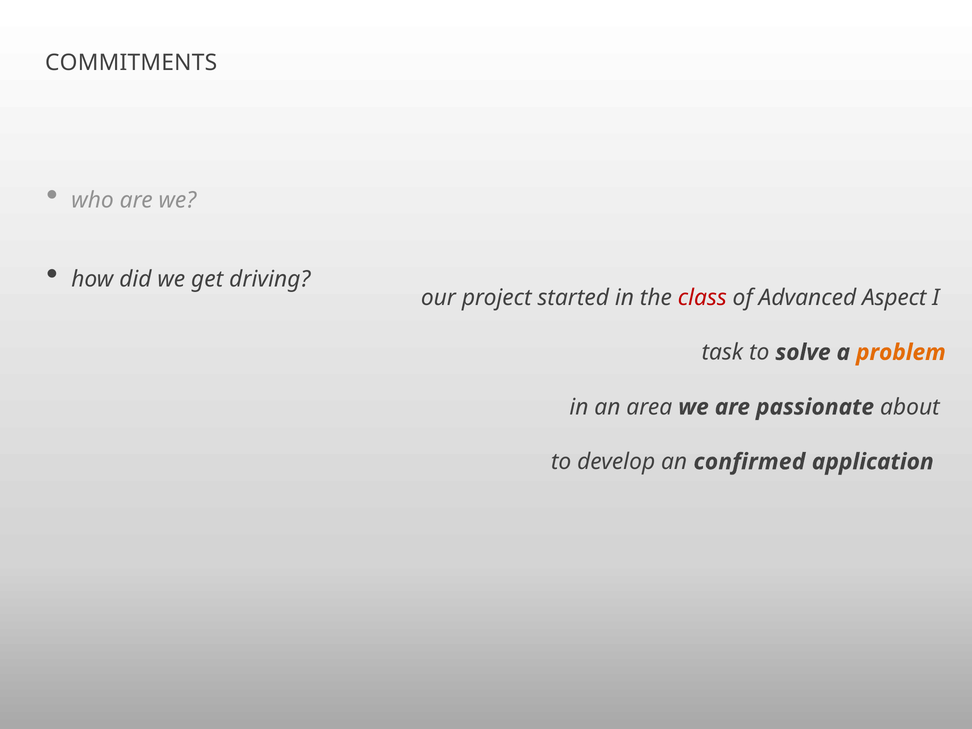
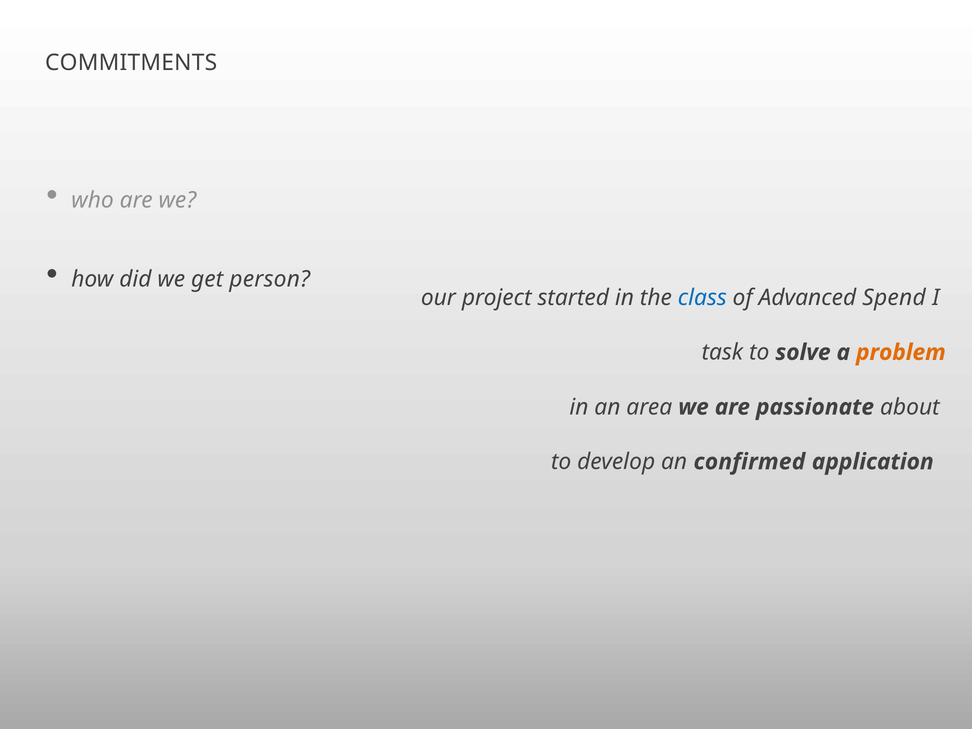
driving: driving -> person (270, 279)
class colour: red -> blue (702, 298)
Aspect: Aspect -> Spend (894, 298)
